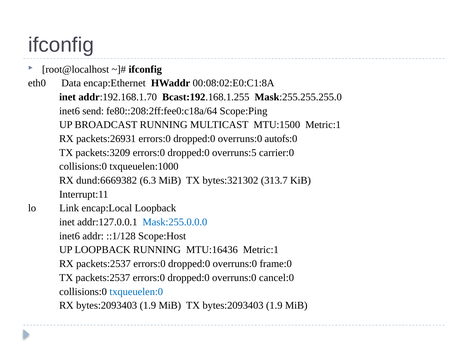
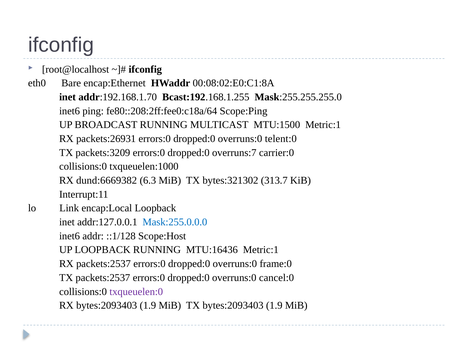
Data: Data -> Bare (71, 83)
send: send -> ping (93, 111)
autofs:0: autofs:0 -> telent:0 (281, 139)
overruns:5: overruns:5 -> overruns:7 (234, 153)
txqueuelen:0 colour: blue -> purple (136, 292)
